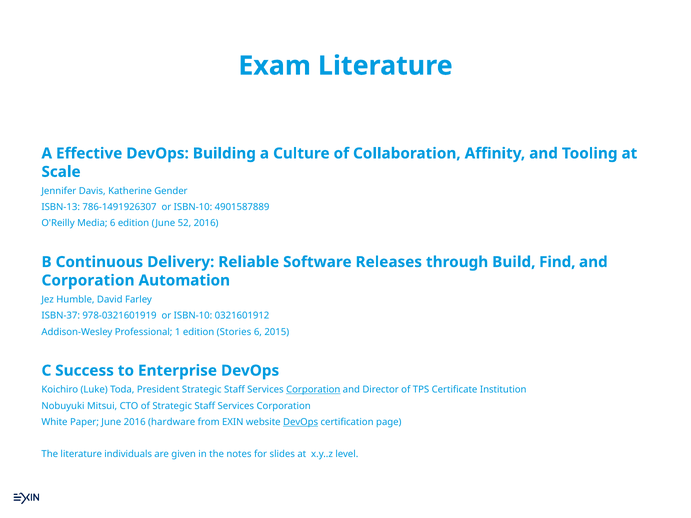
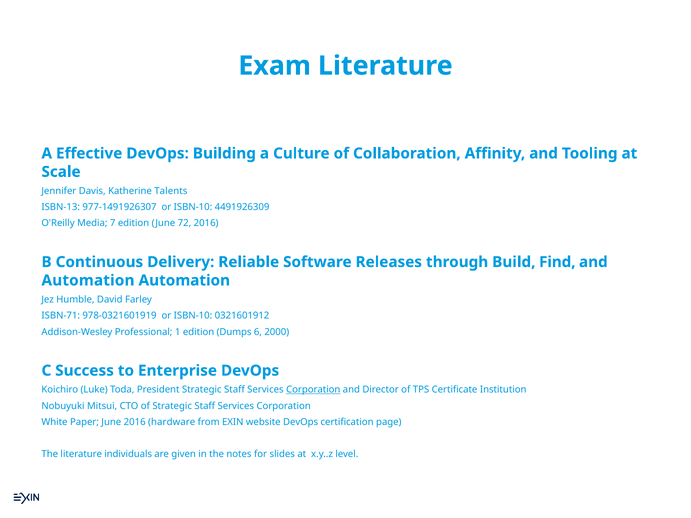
Gender: Gender -> Talents (171, 191)
786-1491926307: 786-1491926307 -> 977-1491926307 (120, 207)
4901587889: 4901587889 -> 4491926309 (242, 207)
Media 6: 6 -> 7 (113, 223)
52: 52 -> 72 (184, 223)
Corporation: Corporation -> Automation (88, 281)
ISBN-37: ISBN-37 -> ISBN-71 (61, 316)
Stories: Stories -> Dumps (234, 332)
2015: 2015 -> 2000 (277, 332)
DevOps underline: present -> none (301, 422)
